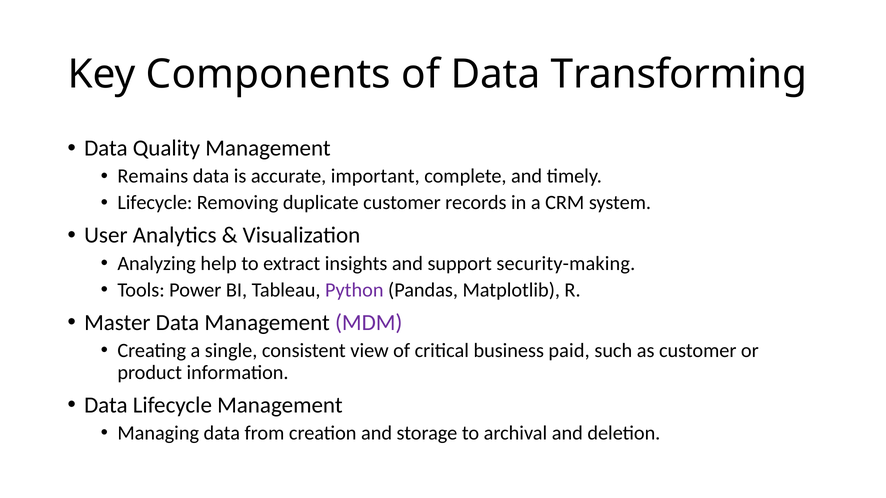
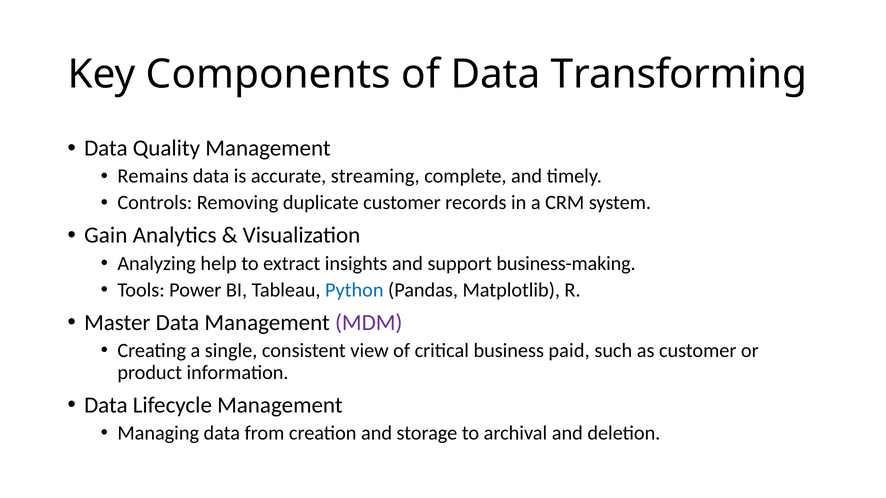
important: important -> streaming (375, 176)
Lifecycle: Lifecycle -> Controls (155, 203)
User: User -> Gain (106, 236)
security-making: security-making -> business-making (566, 264)
Python colour: purple -> blue (354, 290)
